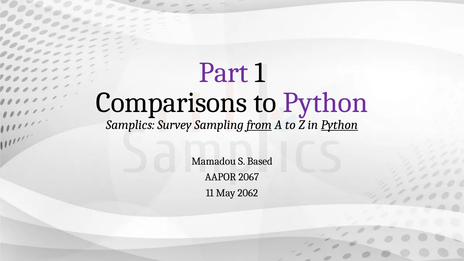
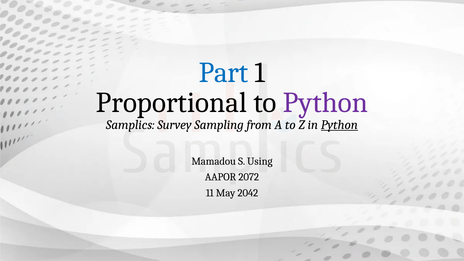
Part colour: purple -> blue (224, 73)
Comparisons: Comparisons -> Proportional (171, 103)
from underline: present -> none (259, 125)
Based: Based -> Using (260, 161)
2067: 2067 -> 2072 (249, 177)
2062: 2062 -> 2042 (248, 193)
